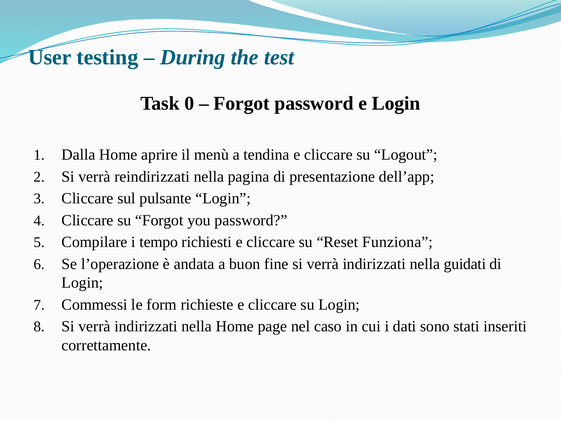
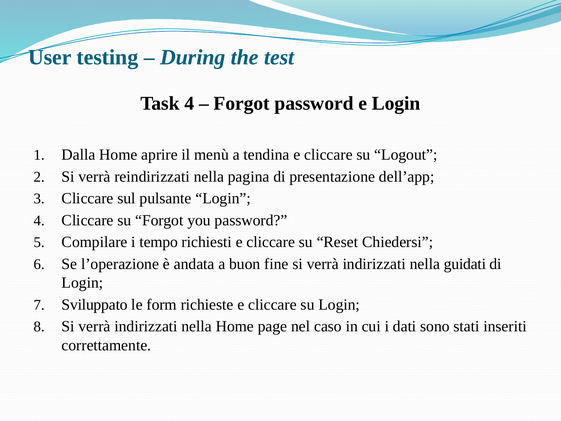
Task 0: 0 -> 4 (189, 103)
Funziona: Funziona -> Chiedersi (398, 242)
Commessi: Commessi -> Sviluppato (95, 304)
